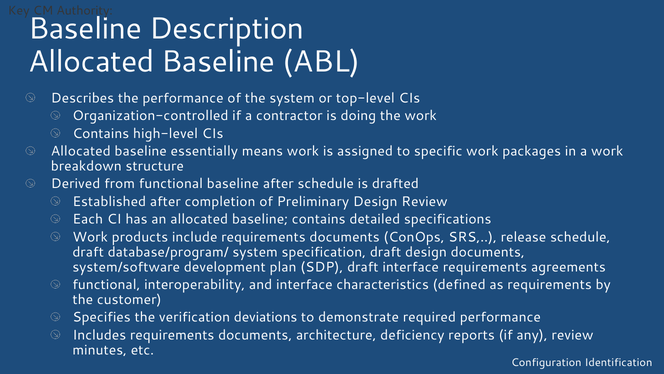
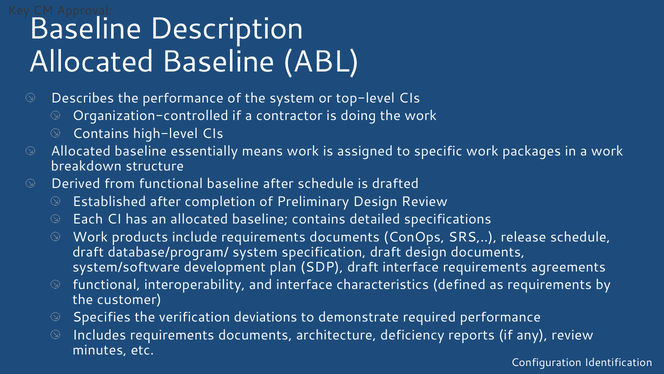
Authority: Authority -> Approval (84, 11)
